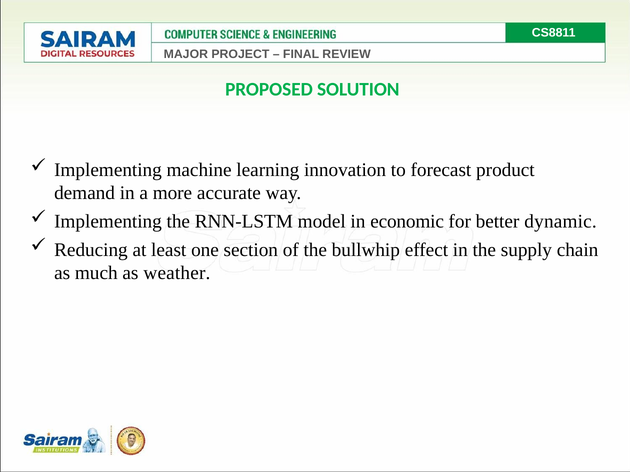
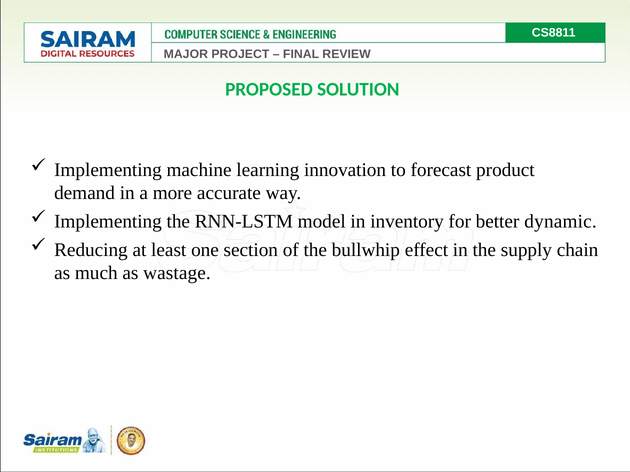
economic: economic -> inventory (407, 222)
weather: weather -> wastage (177, 273)
